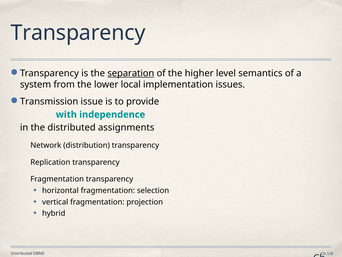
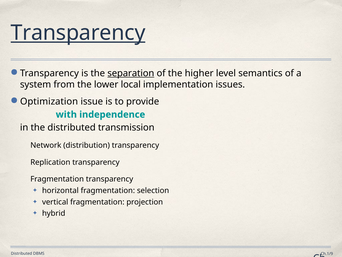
Transparency underline: none -> present (78, 33)
Transmission: Transmission -> Optimization (49, 101)
assignments: assignments -> transmission (126, 127)
